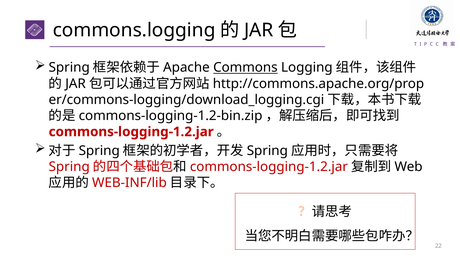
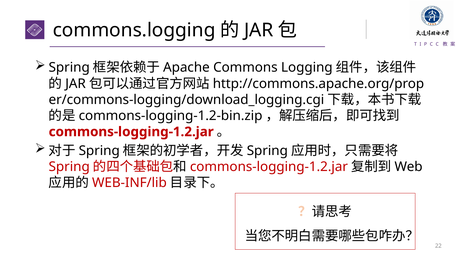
Commons underline: present -> none (245, 68)
